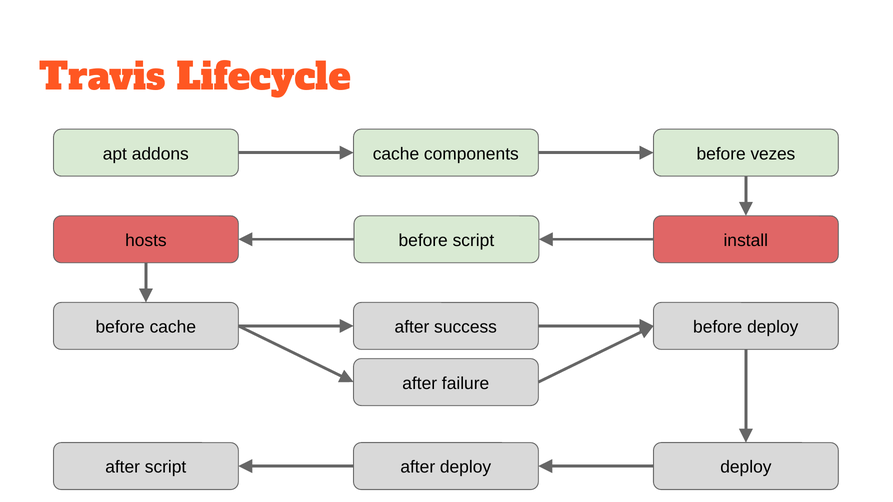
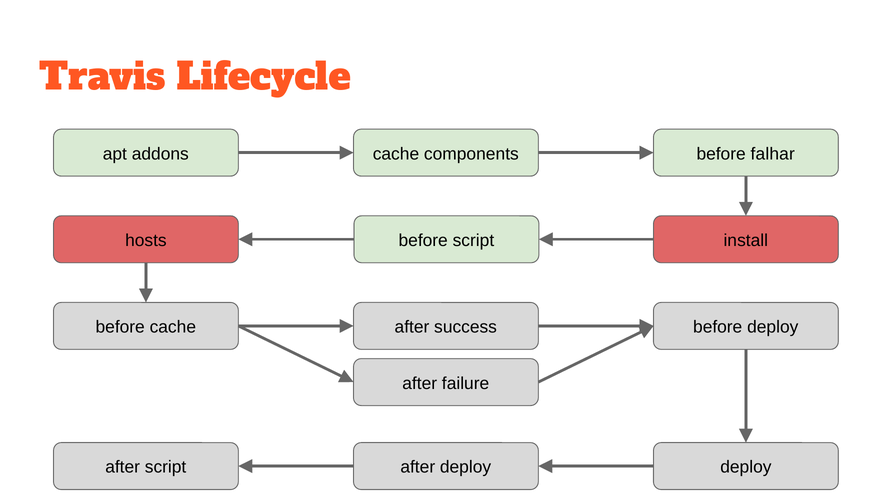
vezes: vezes -> falhar (773, 154)
